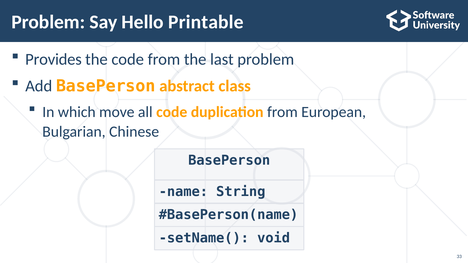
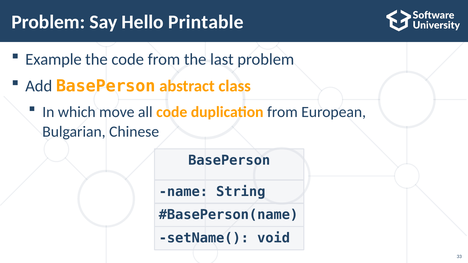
Provides: Provides -> Example (53, 59)
